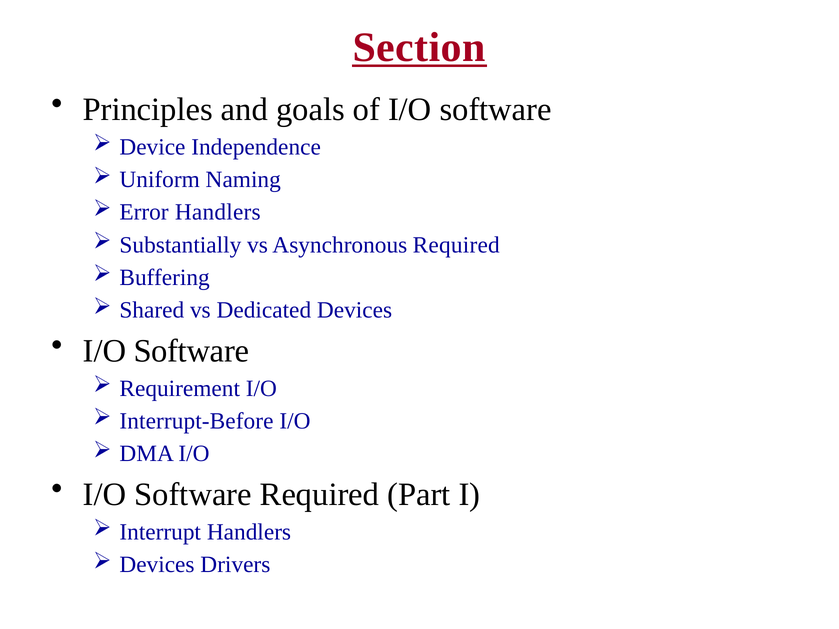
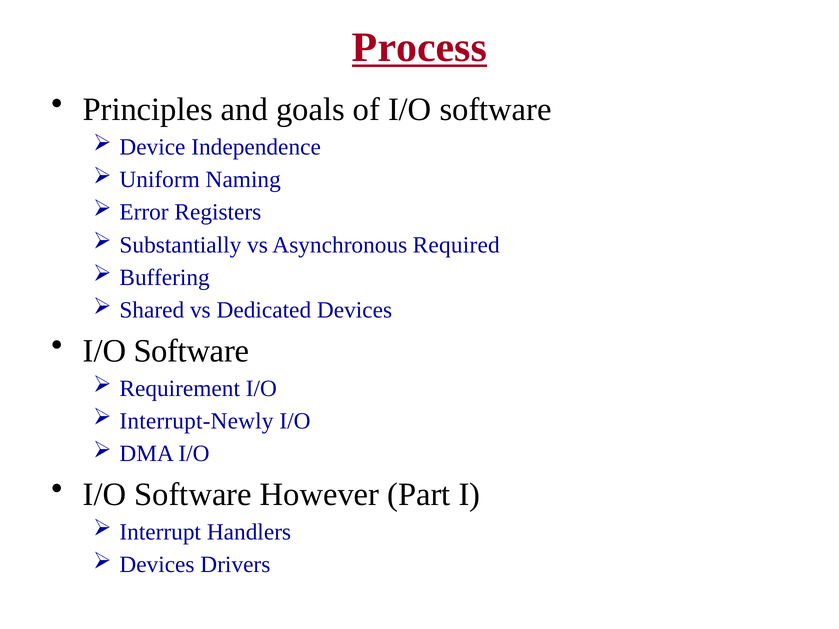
Section: Section -> Process (419, 47)
Error Handlers: Handlers -> Registers (218, 212)
Interrupt-Before: Interrupt-Before -> Interrupt-Newly (196, 421)
Software Required: Required -> However (320, 495)
